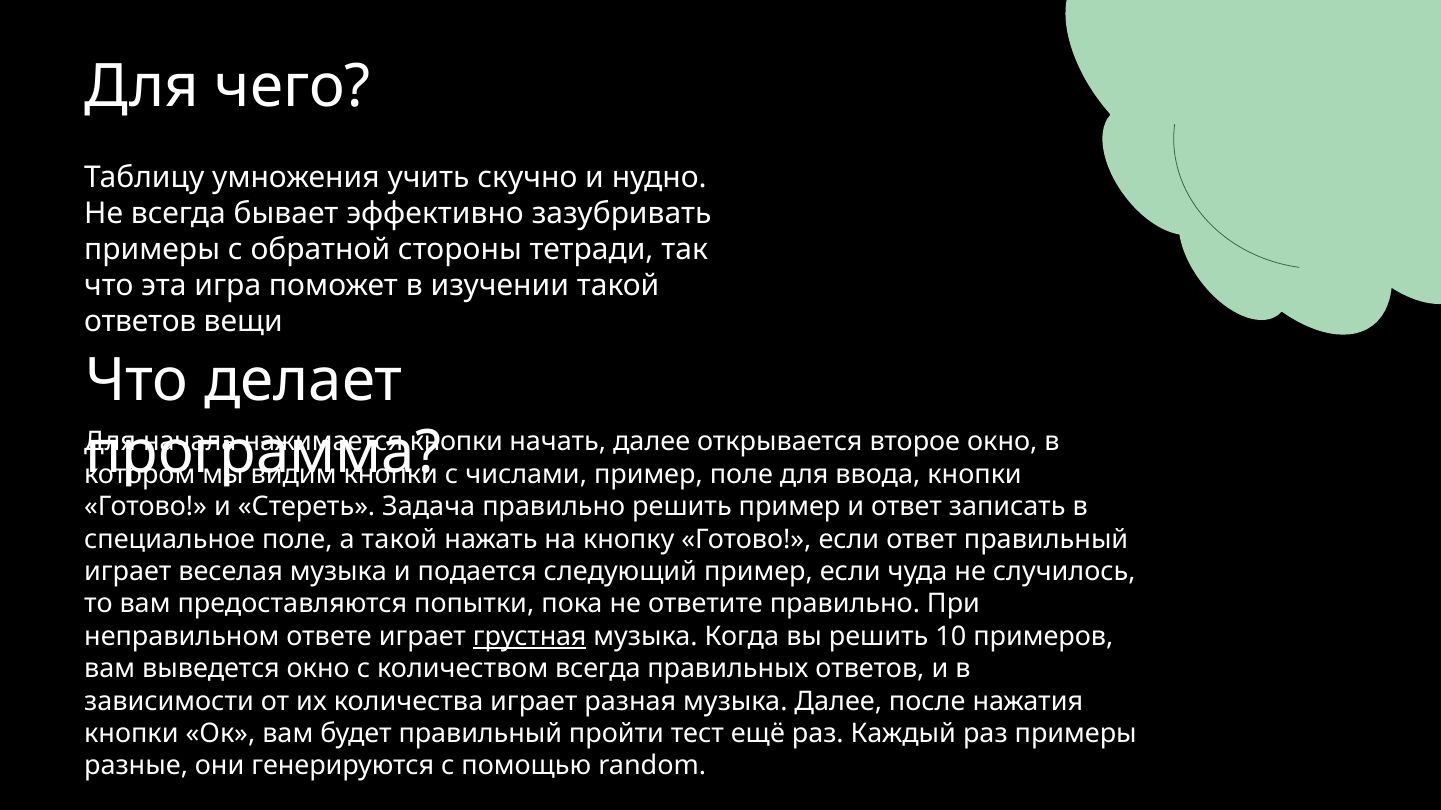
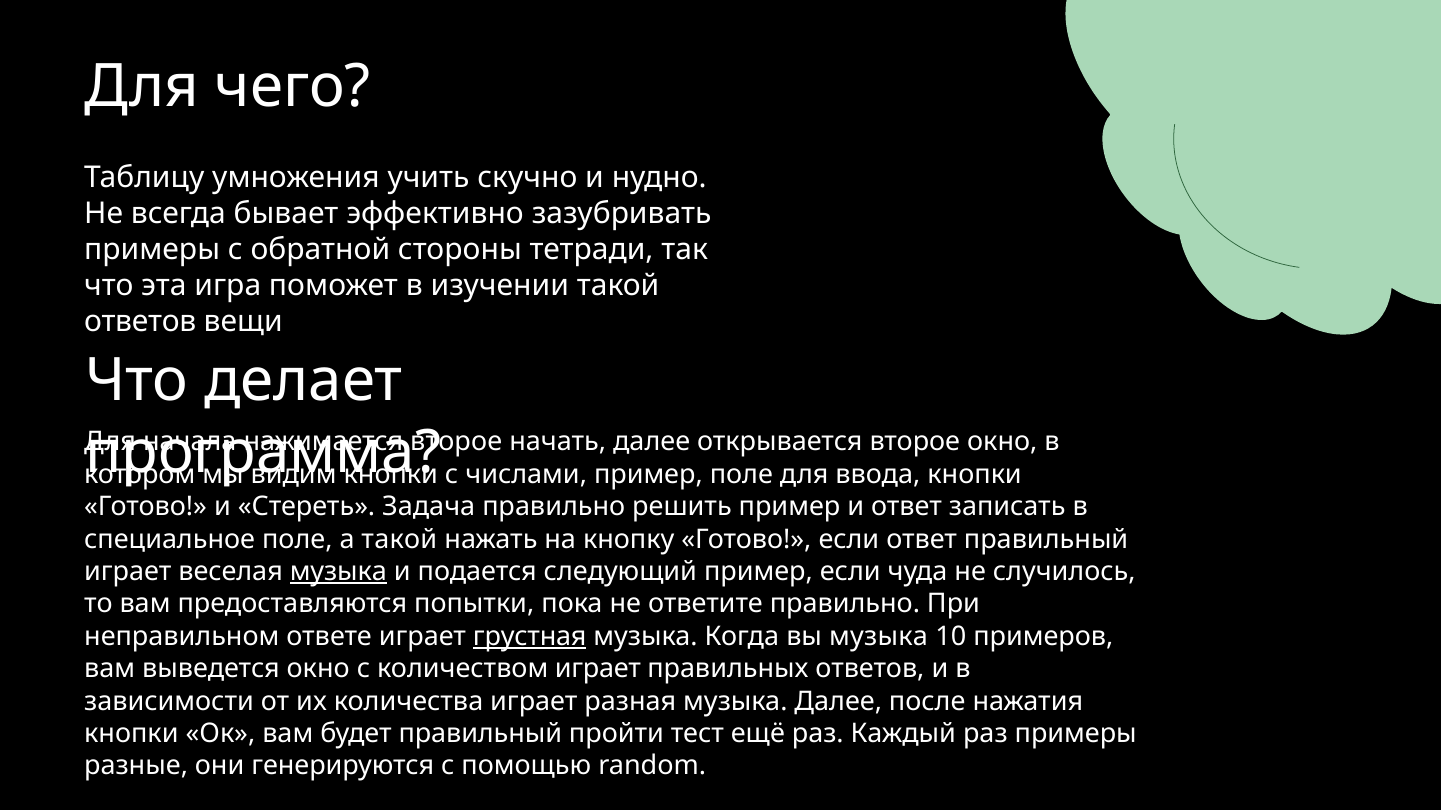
кнопки: кнопки -> второе (456, 442)
музыка underline: none -> present (338, 572)
вы решить: решить -> музыка (879, 637)
количеством всегда: всегда -> играет (598, 669)
